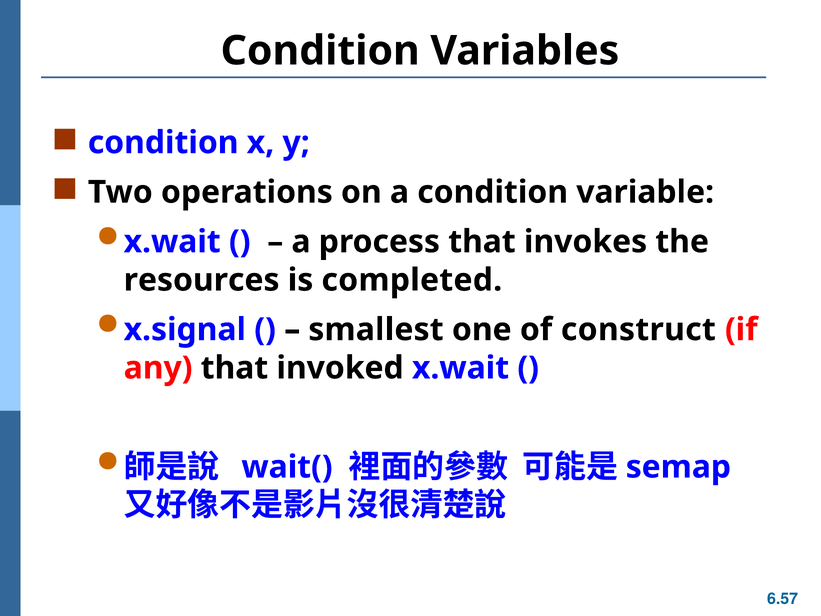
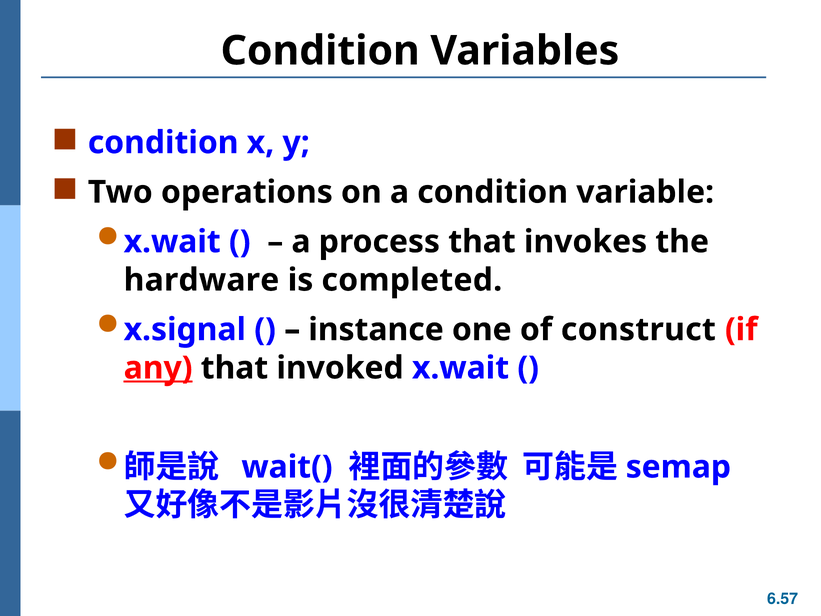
resources: resources -> hardware (201, 280)
smallest: smallest -> instance (376, 329)
any underline: none -> present (158, 368)
